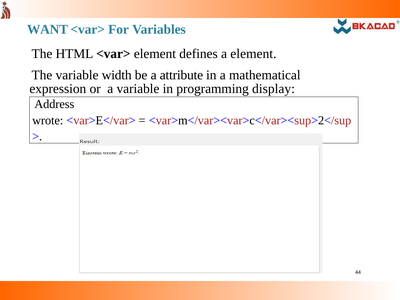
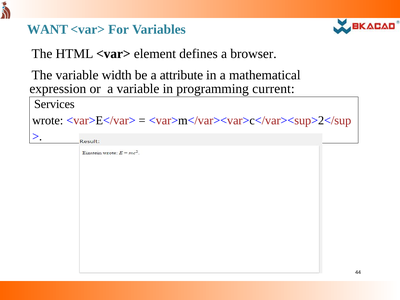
a element: element -> browser (254, 54)
display: display -> current (274, 89)
Address: Address -> Services (54, 104)
